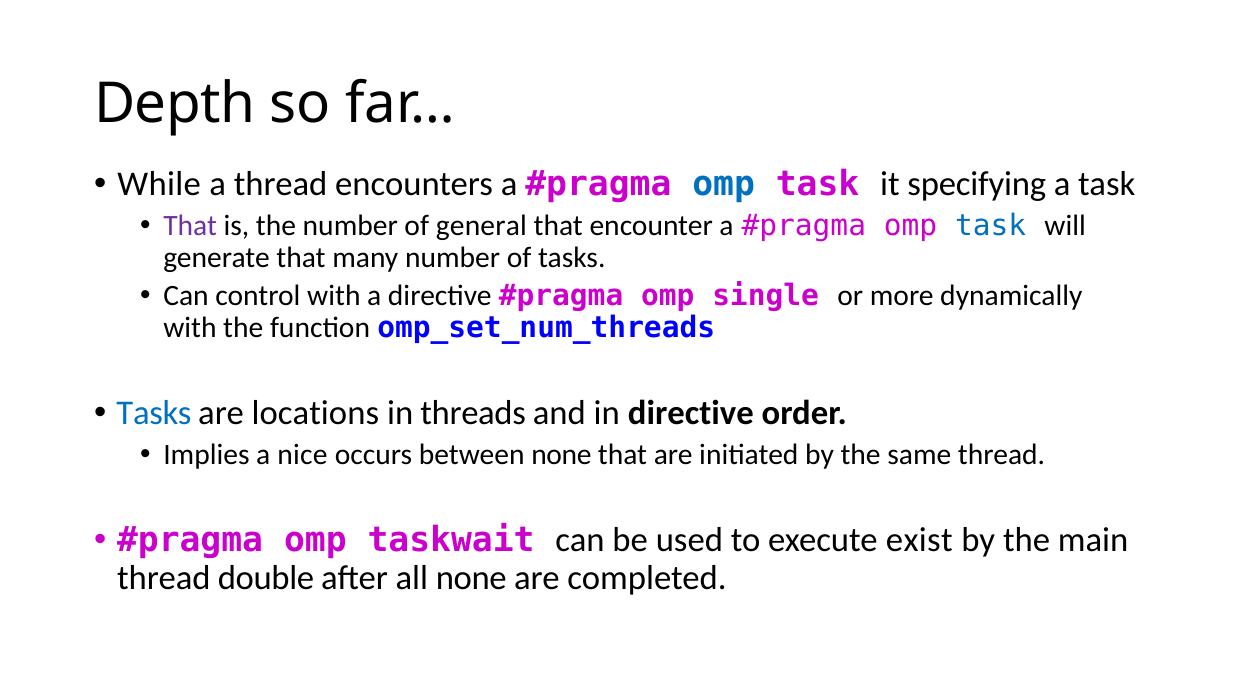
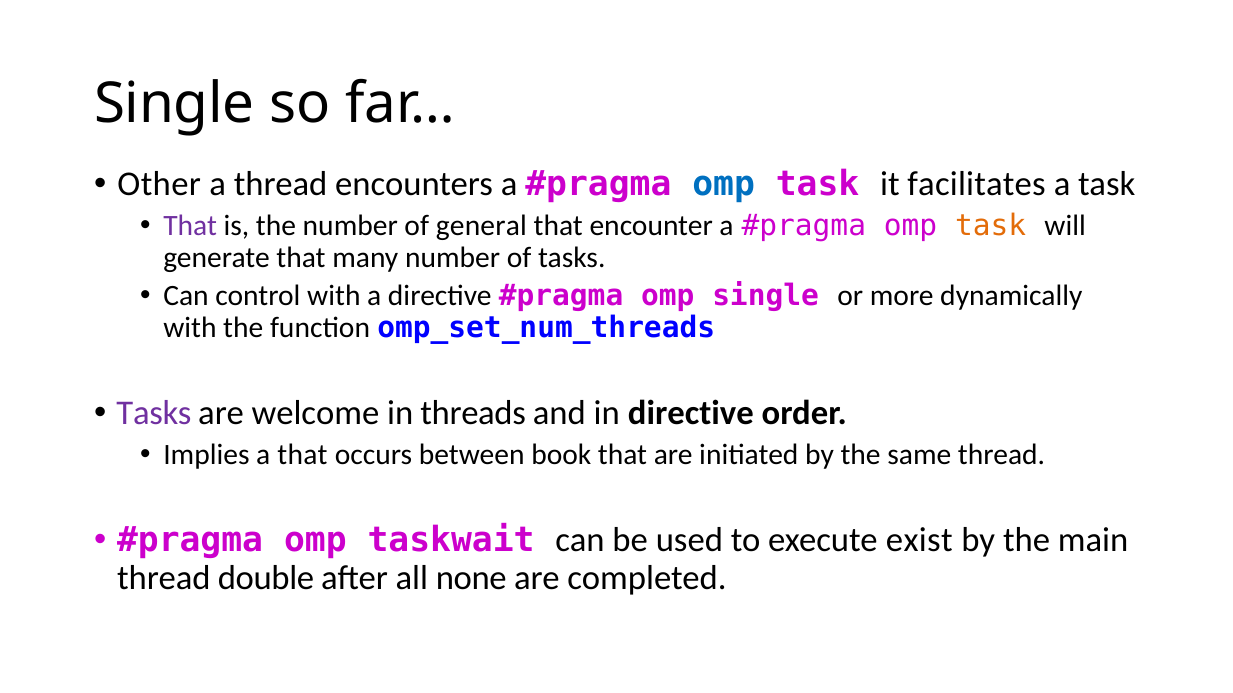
Depth: Depth -> Single (174, 104)
While: While -> Other (159, 185)
specifying: specifying -> facilitates (977, 185)
task colour: blue -> orange (991, 226)
Tasks colour: blue -> purple (154, 414)
locations: locations -> welcome (315, 414)
a nice: nice -> that (302, 455)
between none: none -> book (561, 455)
